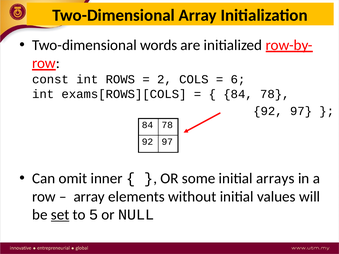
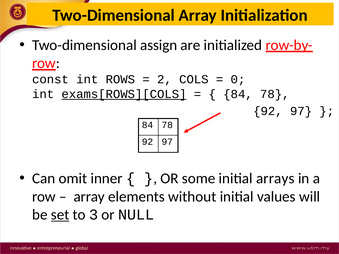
words: words -> assign (159, 45)
6: 6 -> 0 (238, 79)
exams[ROWS][COLS underline: none -> present (124, 94)
5: 5 -> 3 (94, 215)
